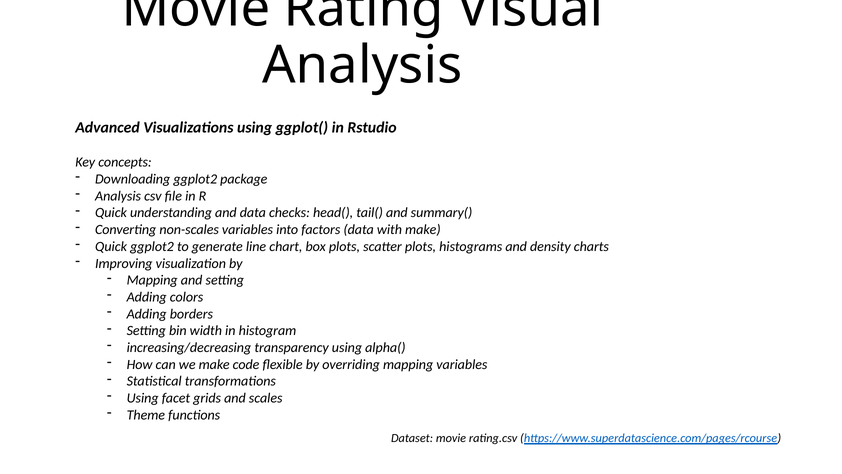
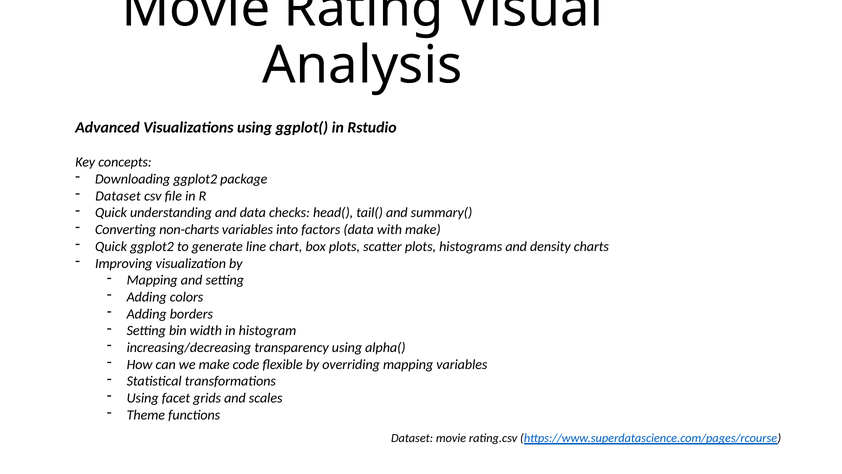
Analysis: Analysis -> Dataset (118, 196)
non-scales: non-scales -> non-charts (189, 229)
